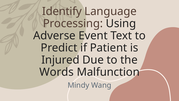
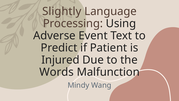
Identify: Identify -> Slightly (62, 11)
